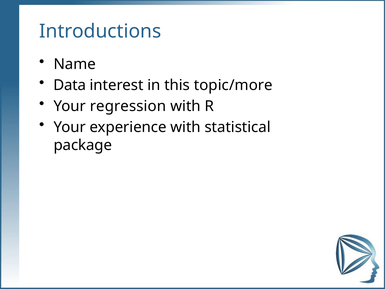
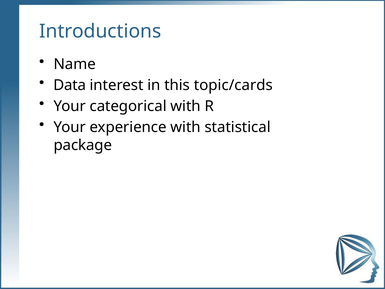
topic/more: topic/more -> topic/cards (233, 85)
regression: regression -> categorical (128, 106)
